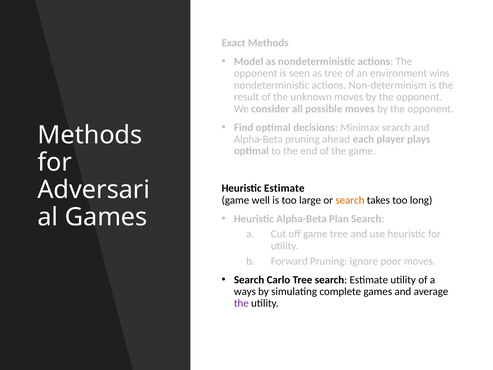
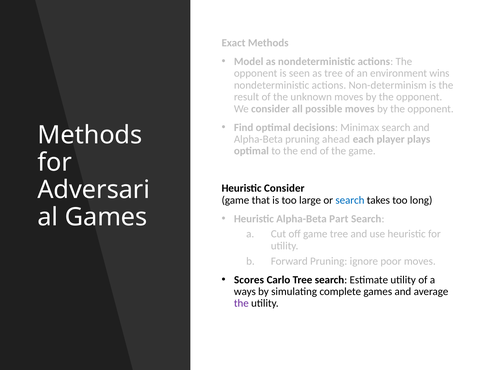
Heuristic Estimate: Estimate -> Consider (284, 188)
well: well -> that (261, 200)
search colour: orange -> blue (350, 200)
Plan: Plan -> Part (339, 219)
Search: Search -> Scores (249, 280)
